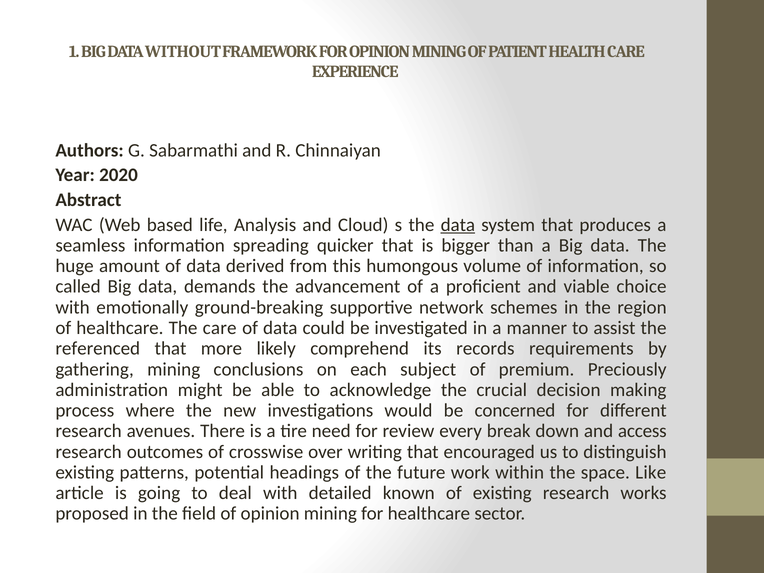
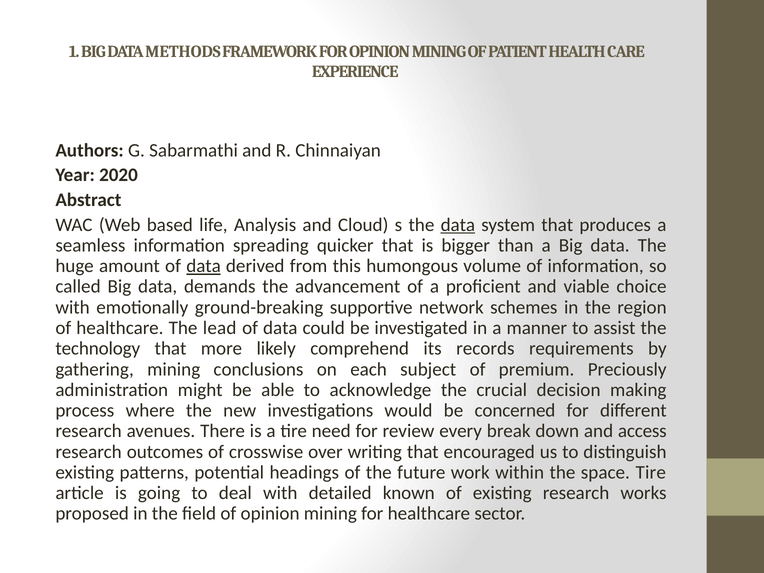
WITHOUT: WITHOUT -> METHODS (183, 51)
data underline: none -> present (204, 266)
The care: care -> lead (220, 328)
referenced: referenced -> technology (98, 349)
space Like: Like -> Tire (651, 472)
